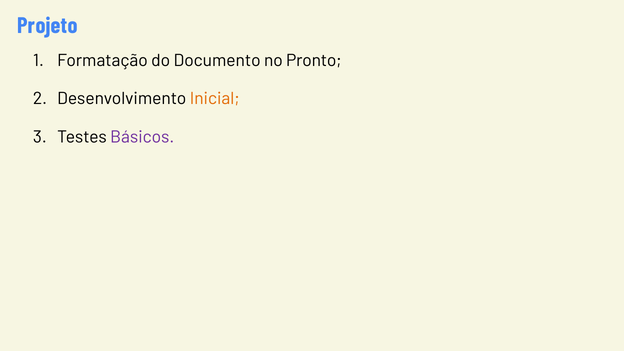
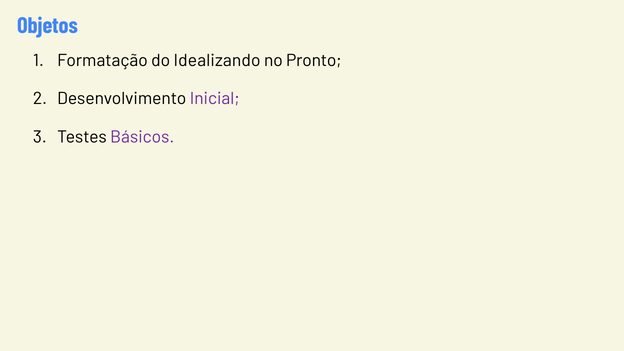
Projeto: Projeto -> Objetos (48, 26)
Documento: Documento -> Idealizando (217, 61)
Inicial colour: orange -> purple (215, 99)
